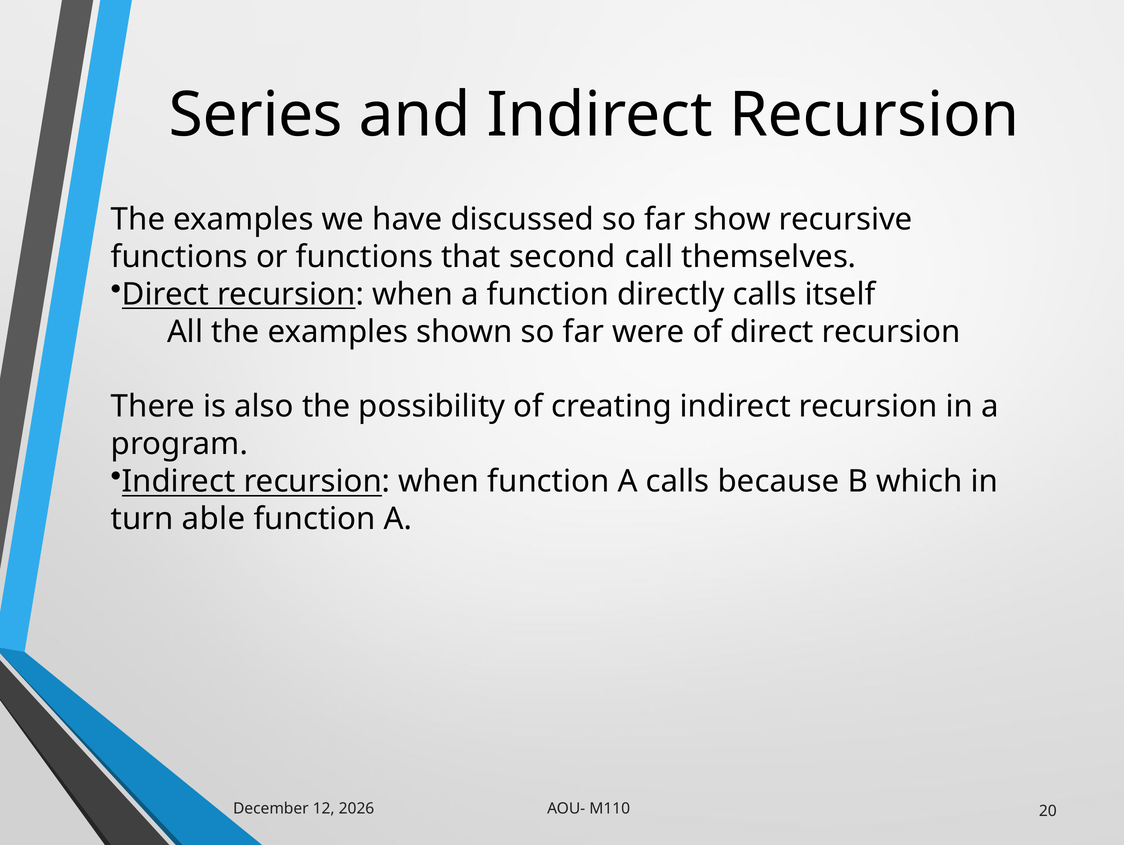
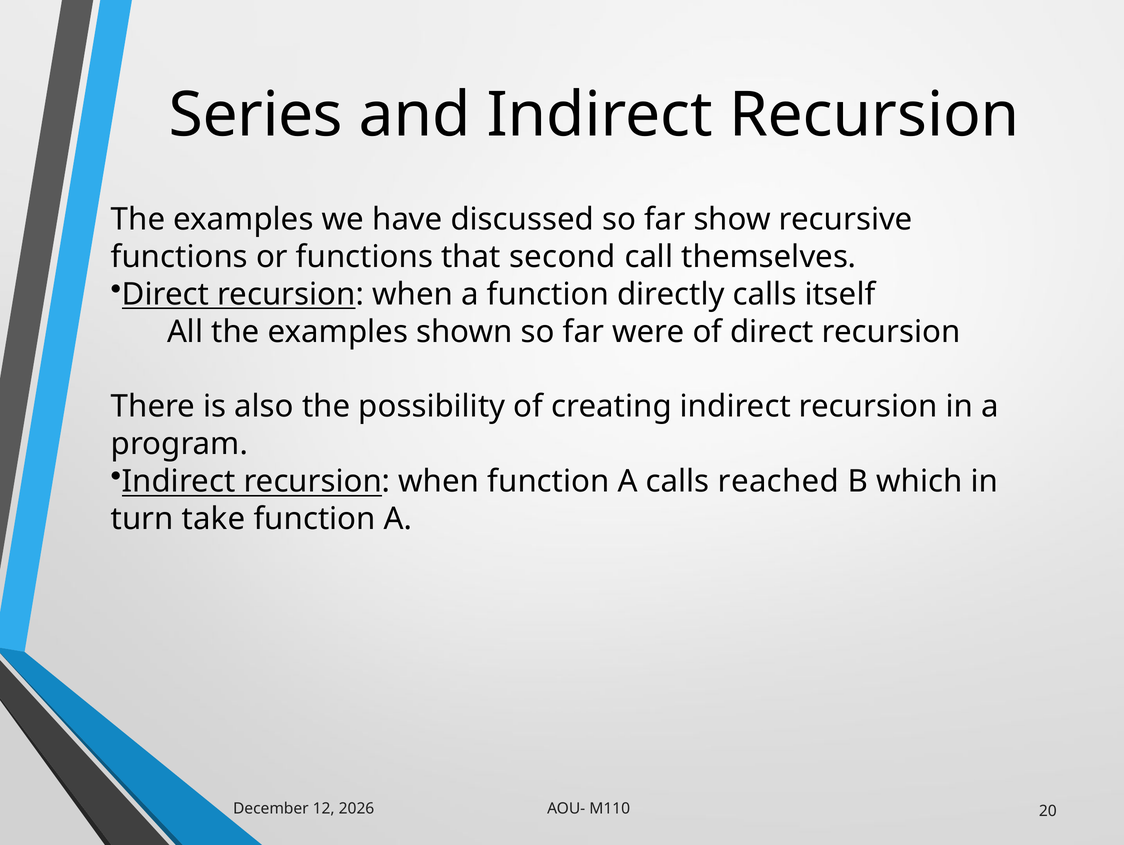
because: because -> reached (778, 482)
able: able -> take (214, 519)
